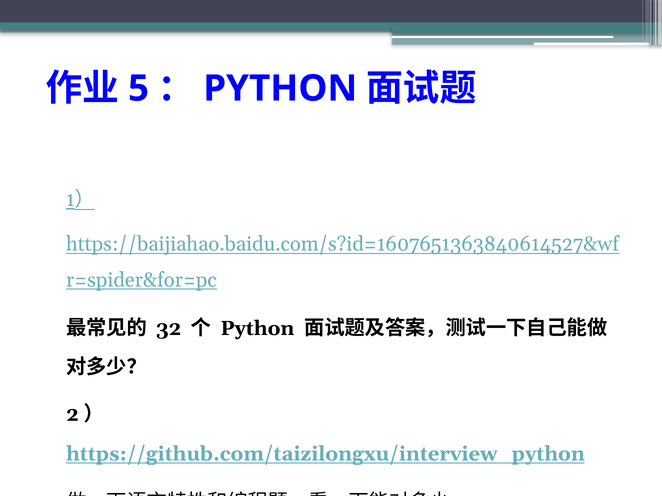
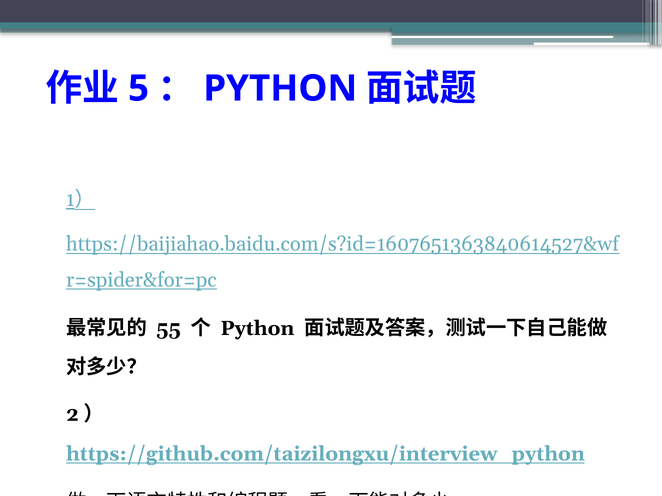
32: 32 -> 55 (168, 329)
